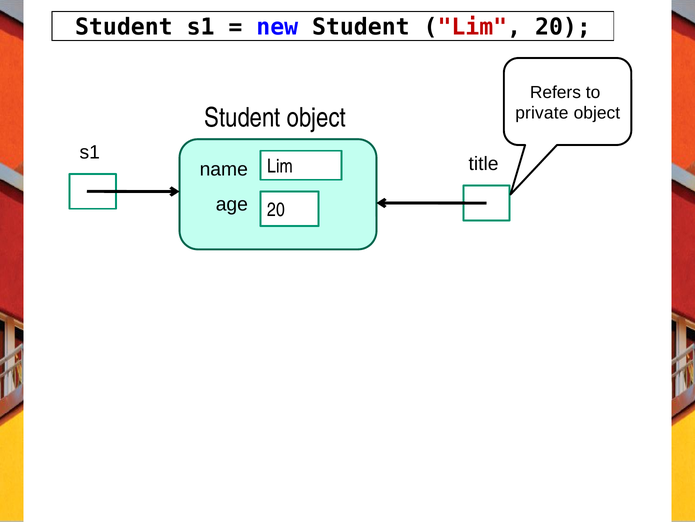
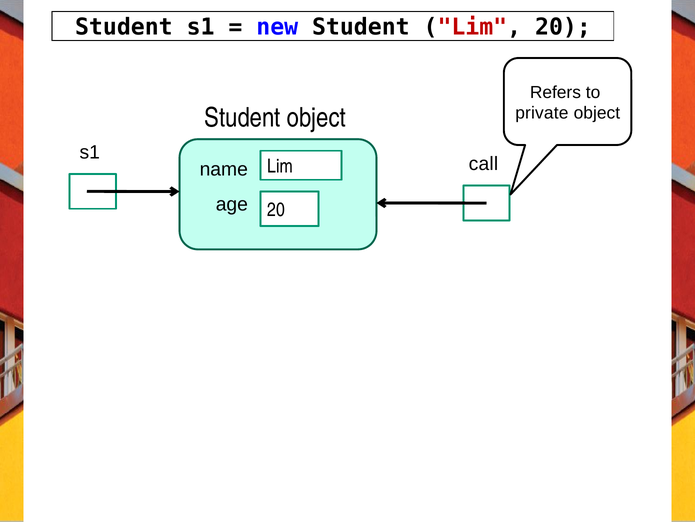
title: title -> call (483, 164)
